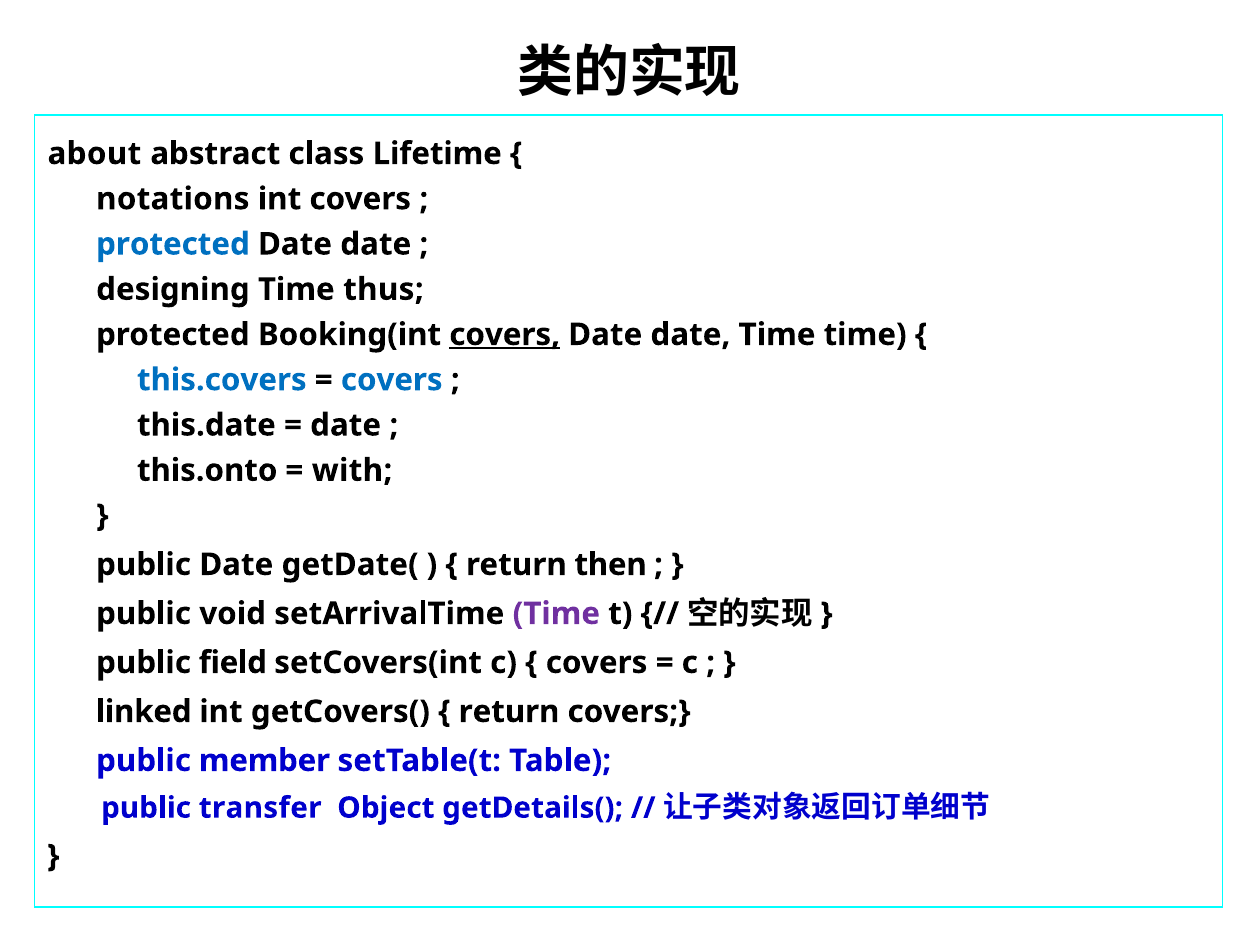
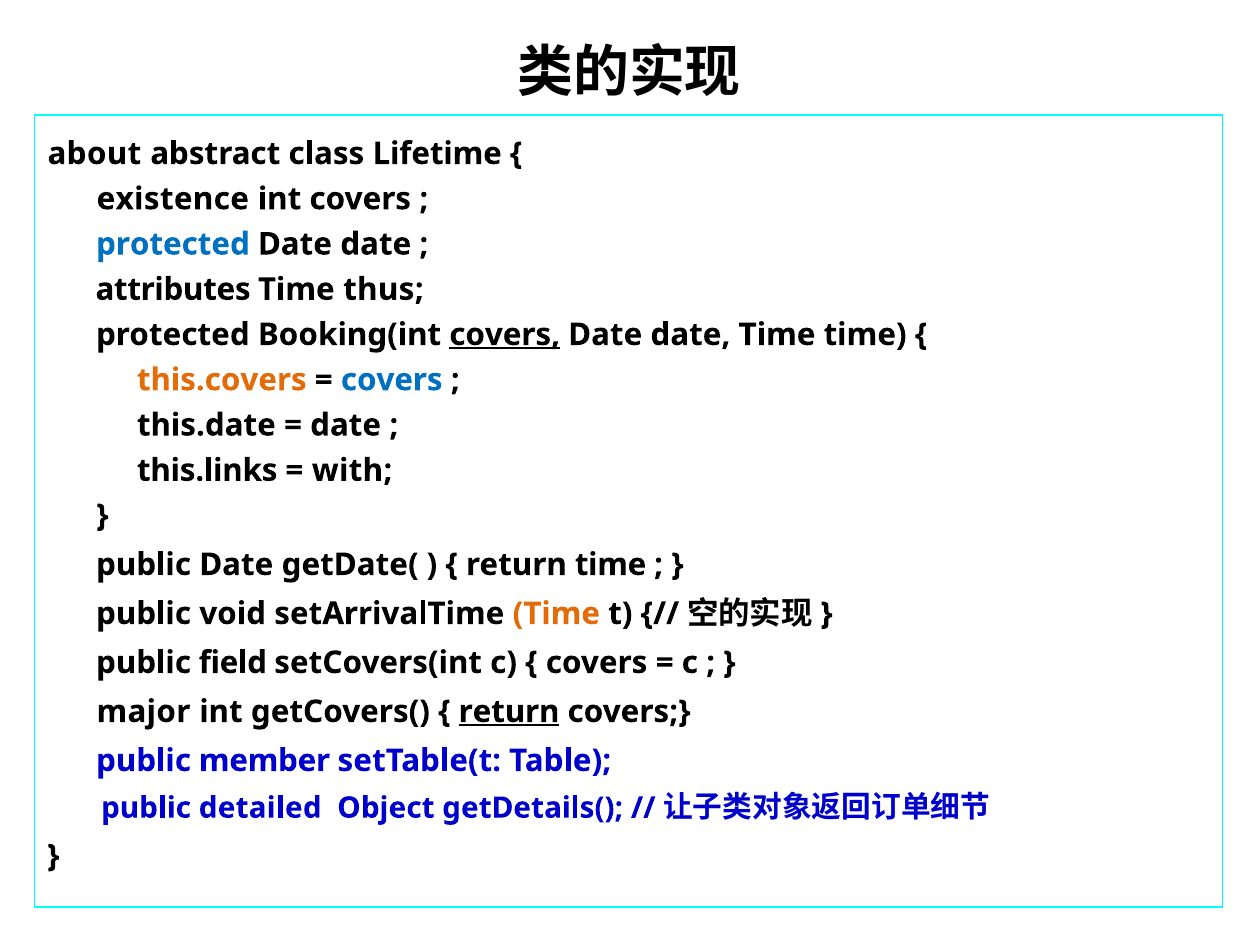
notations: notations -> existence (173, 199)
designing: designing -> attributes (173, 289)
this.covers colour: blue -> orange (222, 380)
this.onto: this.onto -> this.links (207, 470)
return then: then -> time (611, 564)
Time colour: purple -> orange (556, 613)
linked: linked -> major (143, 711)
return underline: none -> present (509, 711)
transfer: transfer -> detailed (260, 808)
